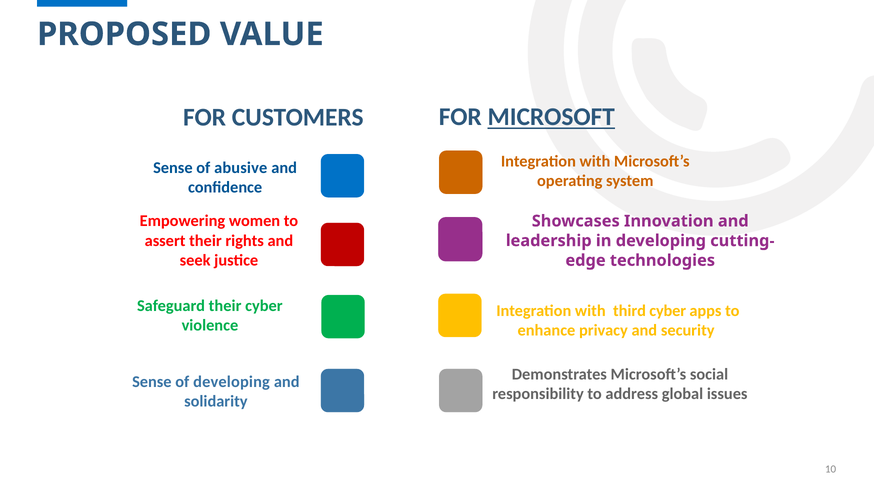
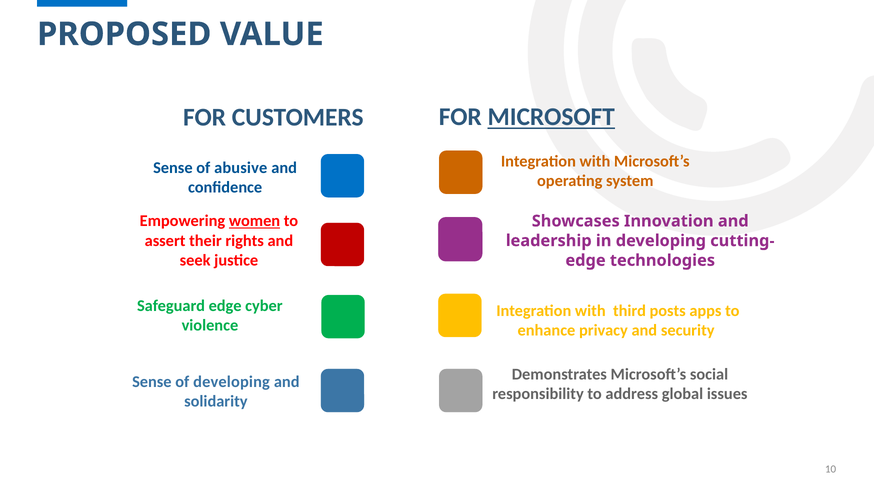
women underline: none -> present (255, 221)
Safeguard their: their -> edge (225, 306)
third cyber: cyber -> posts (668, 310)
